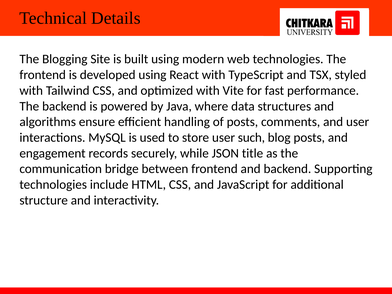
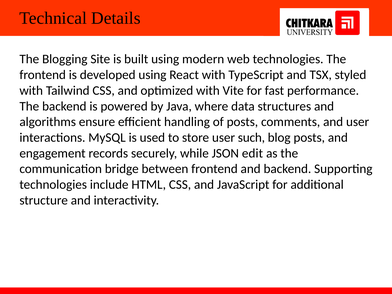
title: title -> edit (252, 153)
